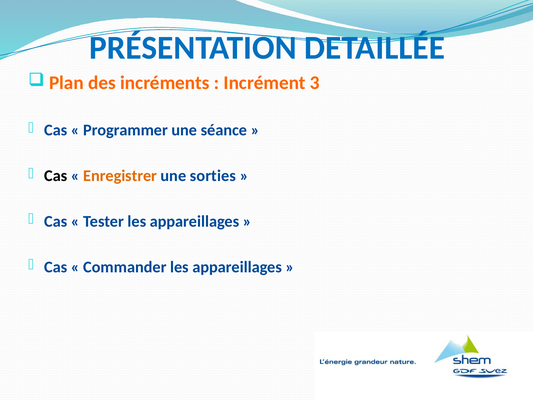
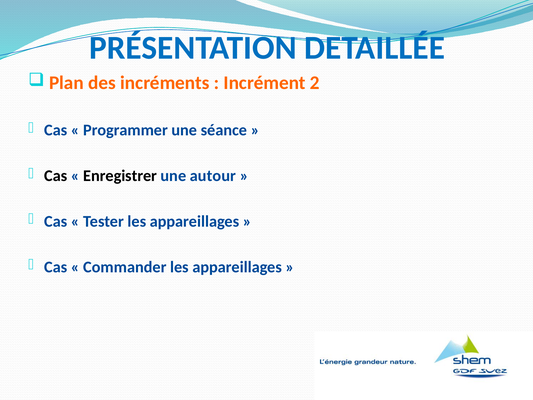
3: 3 -> 2 (315, 83)
Enregistrer colour: orange -> black (120, 176)
sorties: sorties -> autour (213, 176)
